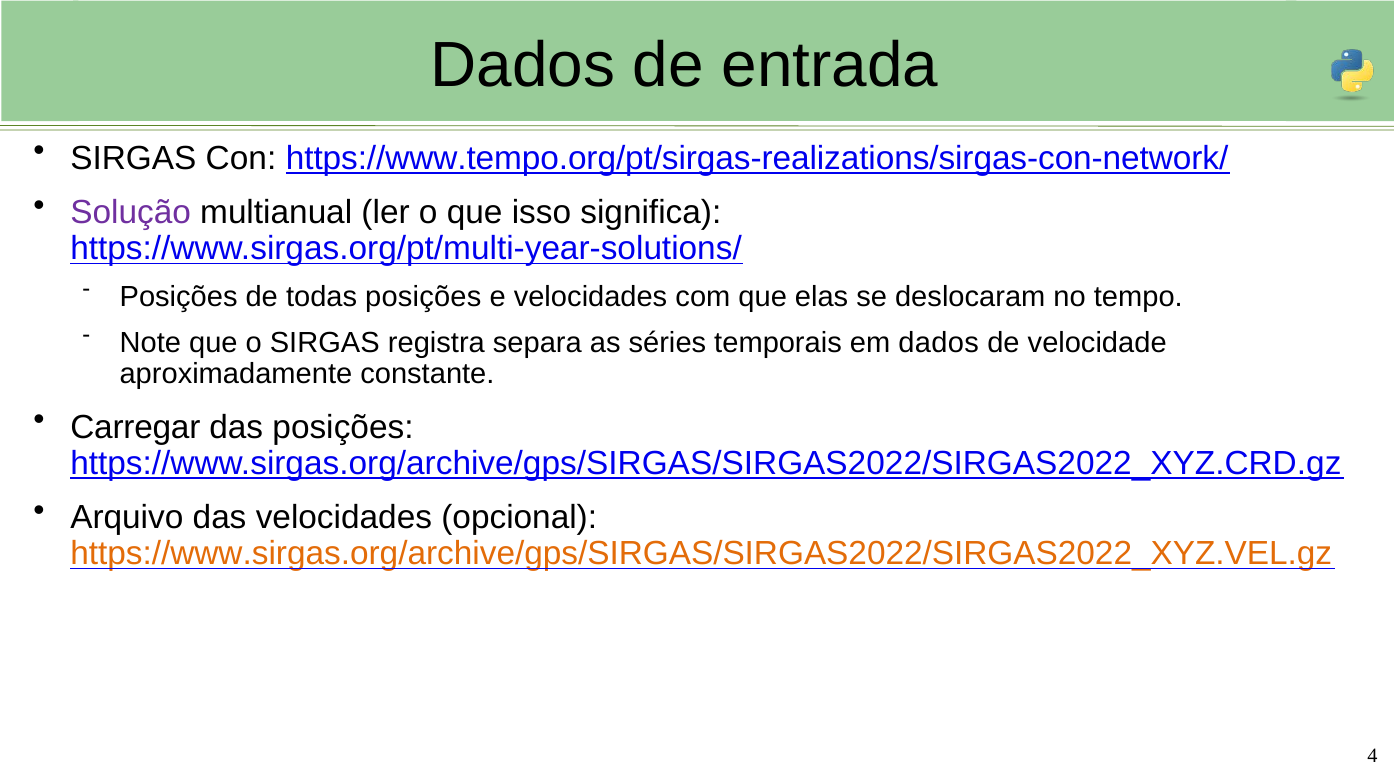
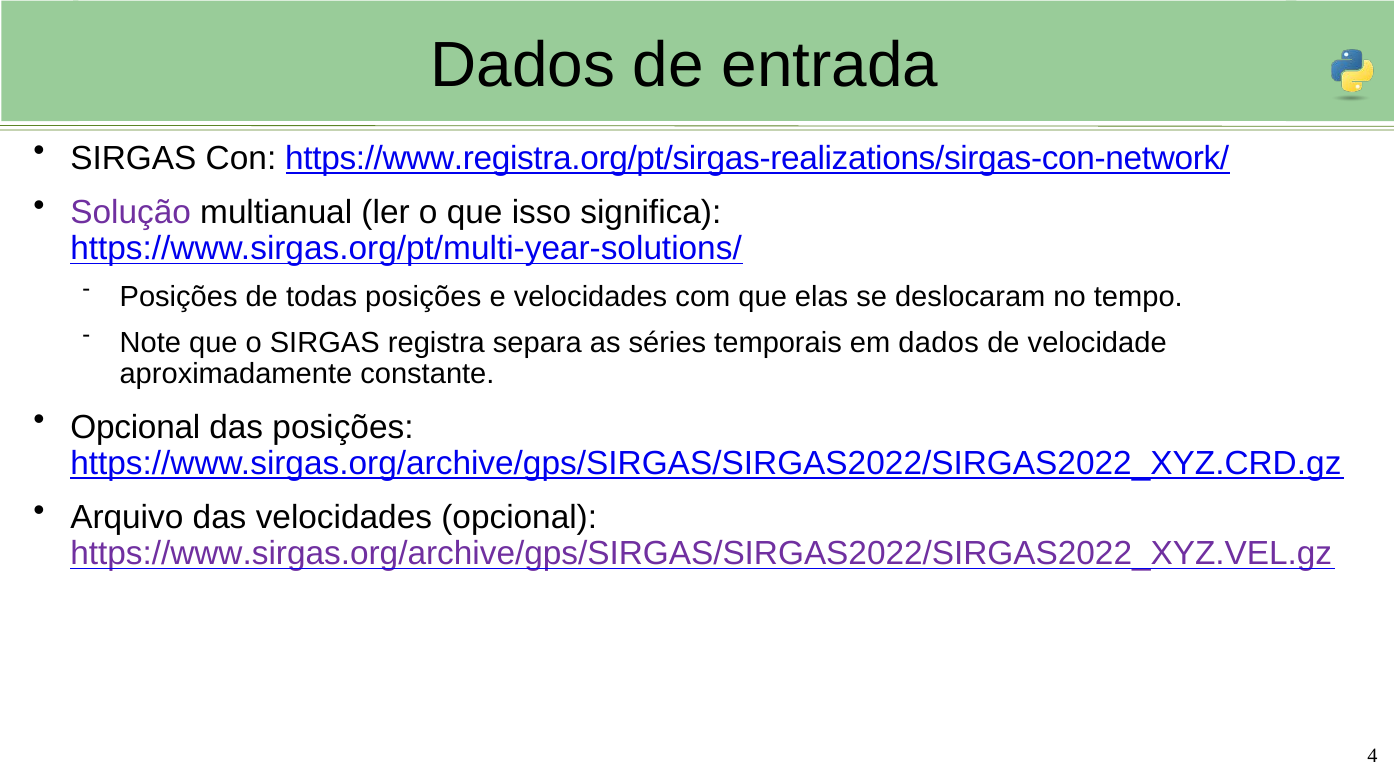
https://www.tempo.org/pt/sirgas-realizations/sirgas-con-network/: https://www.tempo.org/pt/sirgas-realizations/sirgas-con-network/ -> https://www.registra.org/pt/sirgas-realizations/sirgas-con-network/ (757, 158)
Carregar: Carregar -> Opcional (135, 427)
https://www.sirgas.org/archive/gps/SIRGAS/SIRGAS2022/SIRGAS2022_XYZ.VEL.gz colour: orange -> purple (701, 554)
